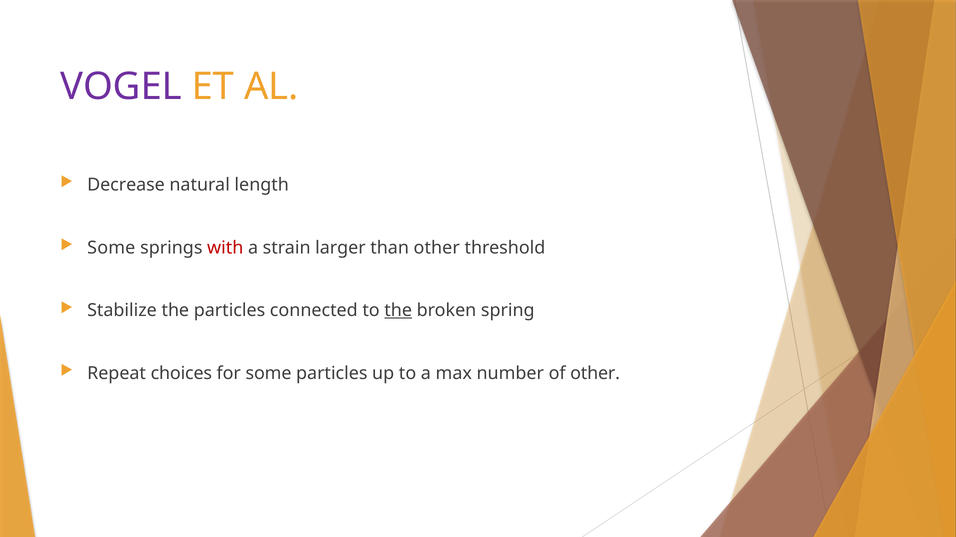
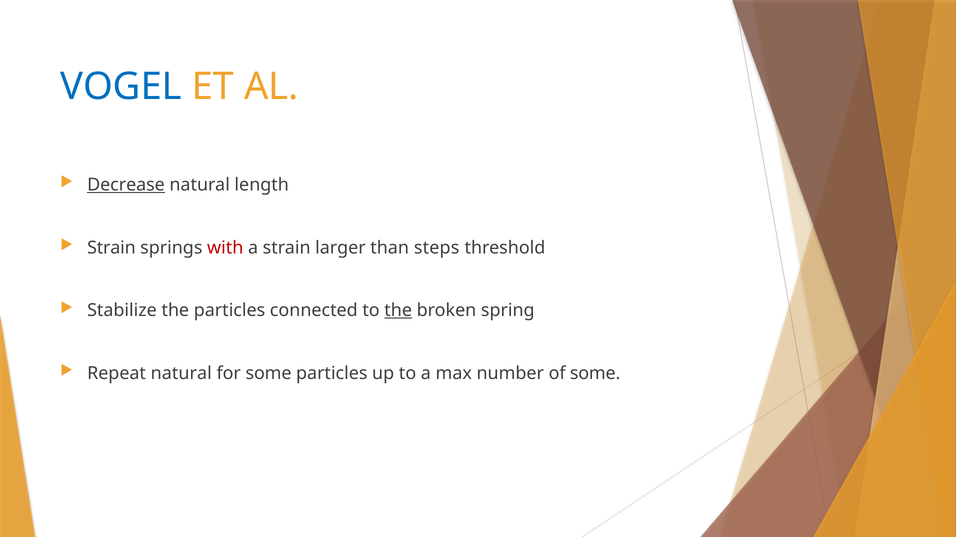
VOGEL colour: purple -> blue (121, 87)
Decrease underline: none -> present (126, 185)
Some: Some -> Strain (111, 248)
than other: other -> steps (437, 248)
Repeat choices: choices -> natural (181, 374)
of other: other -> some (595, 374)
